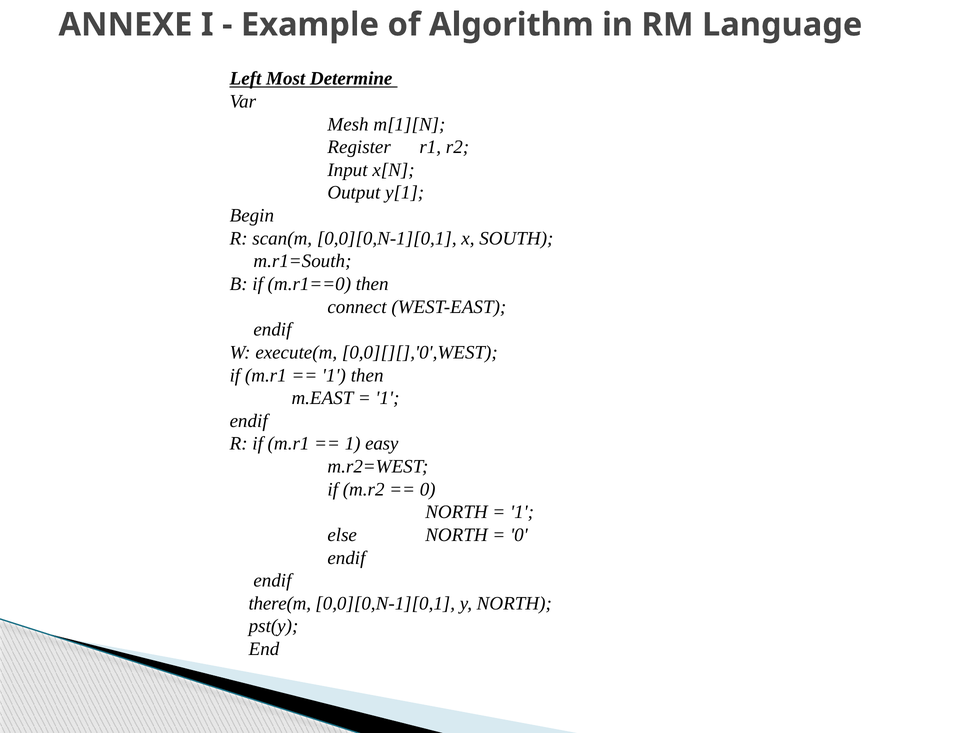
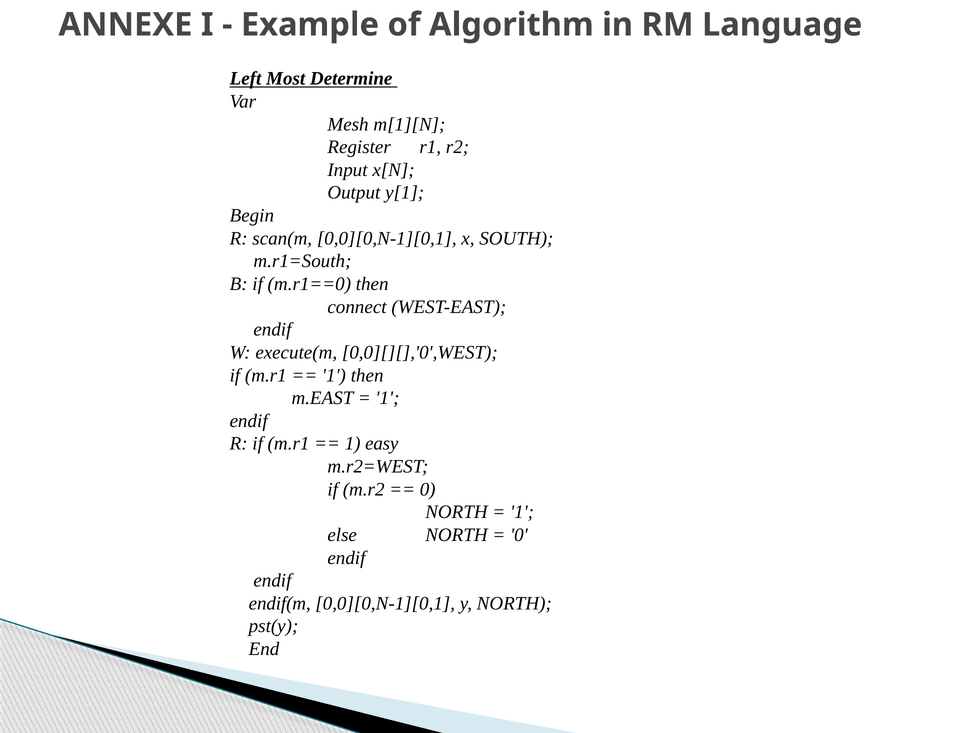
there(m: there(m -> endif(m (280, 604)
